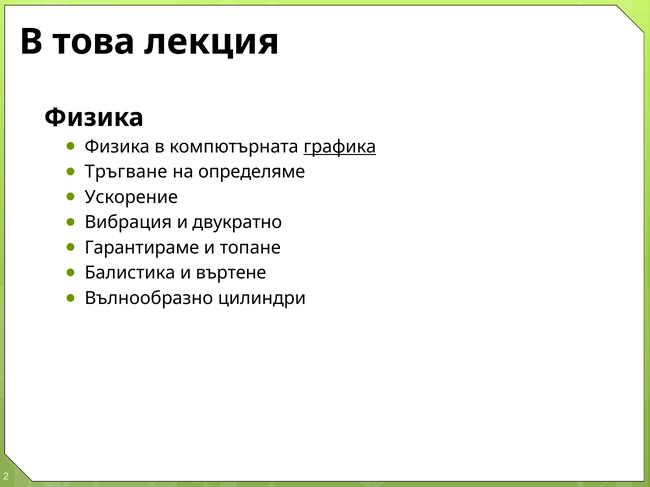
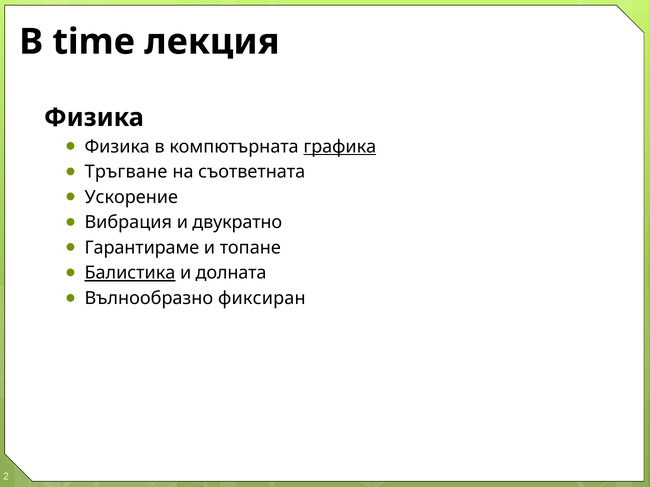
това: това -> time (94, 42)
определяме: определяме -> съответната (252, 172)
Балистика underline: none -> present (130, 273)
въртене: въртене -> долната (231, 273)
цилиндри: цилиндри -> фиксиран (262, 299)
